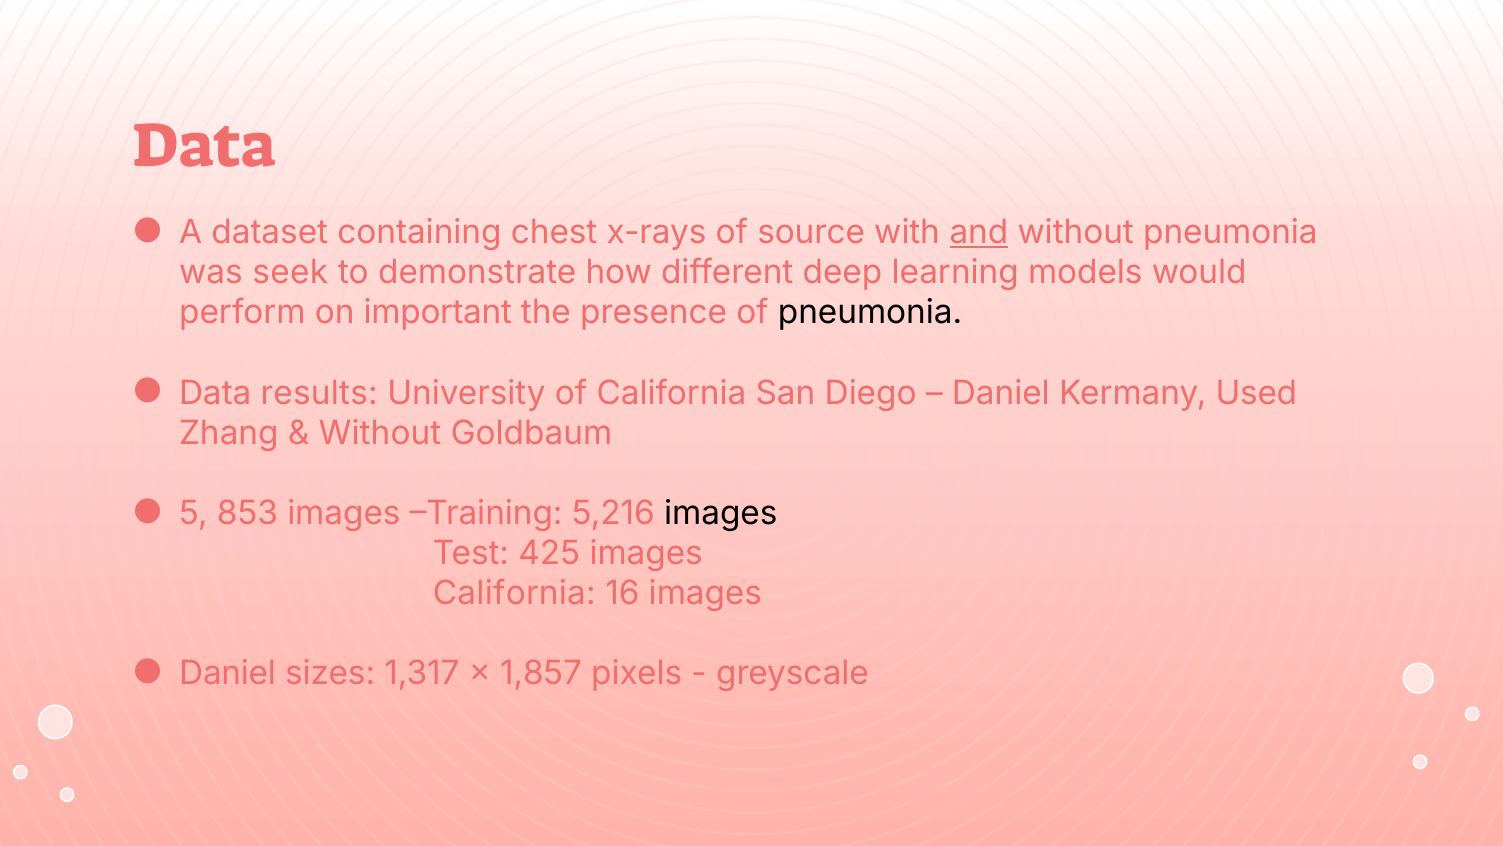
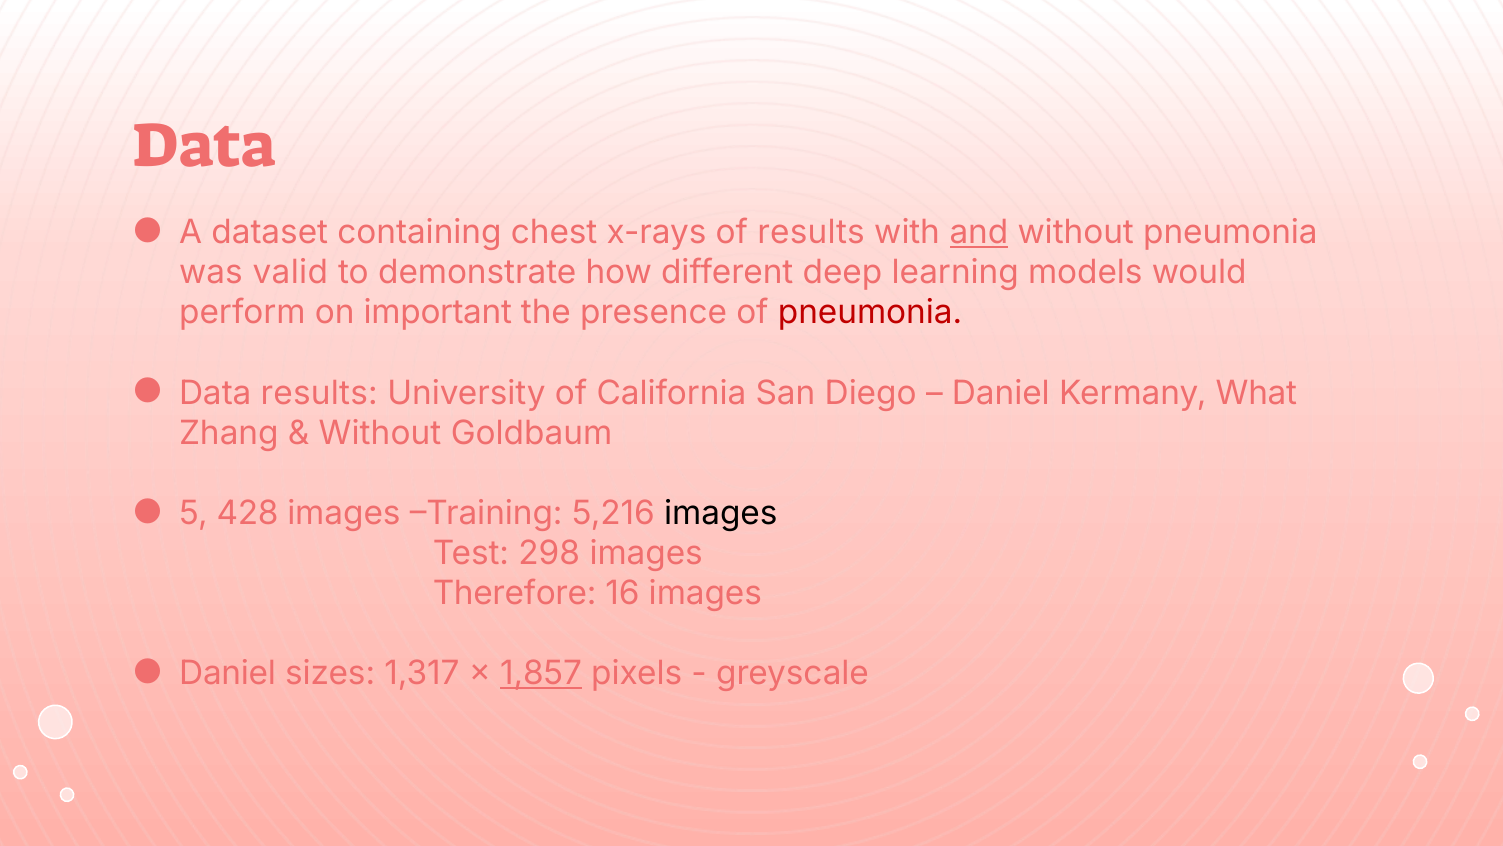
of source: source -> results (811, 233)
seek: seek -> valid (290, 273)
pneumonia colour: black -> red (870, 313)
Used: Used -> What (1256, 393)
853: 853 -> 428 (248, 513)
425: 425 -> 298 (549, 553)
California: California -> Therefore (515, 593)
1,857 underline: none -> present (541, 673)
